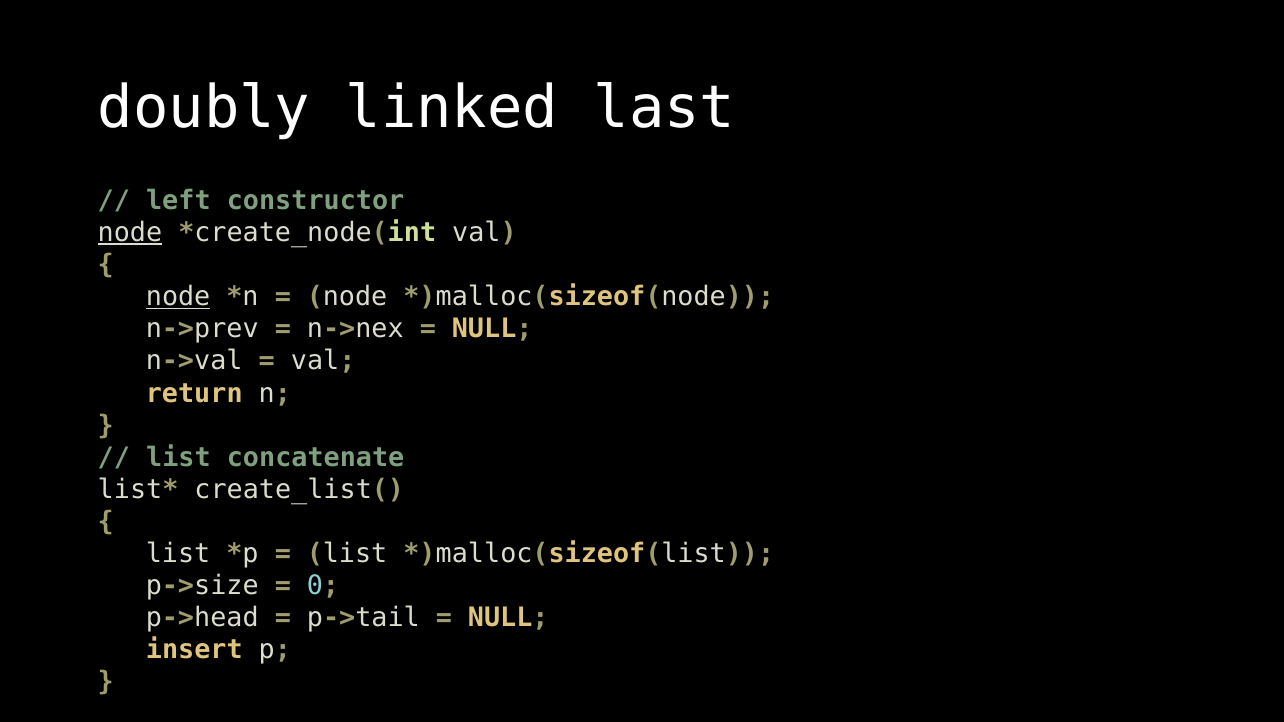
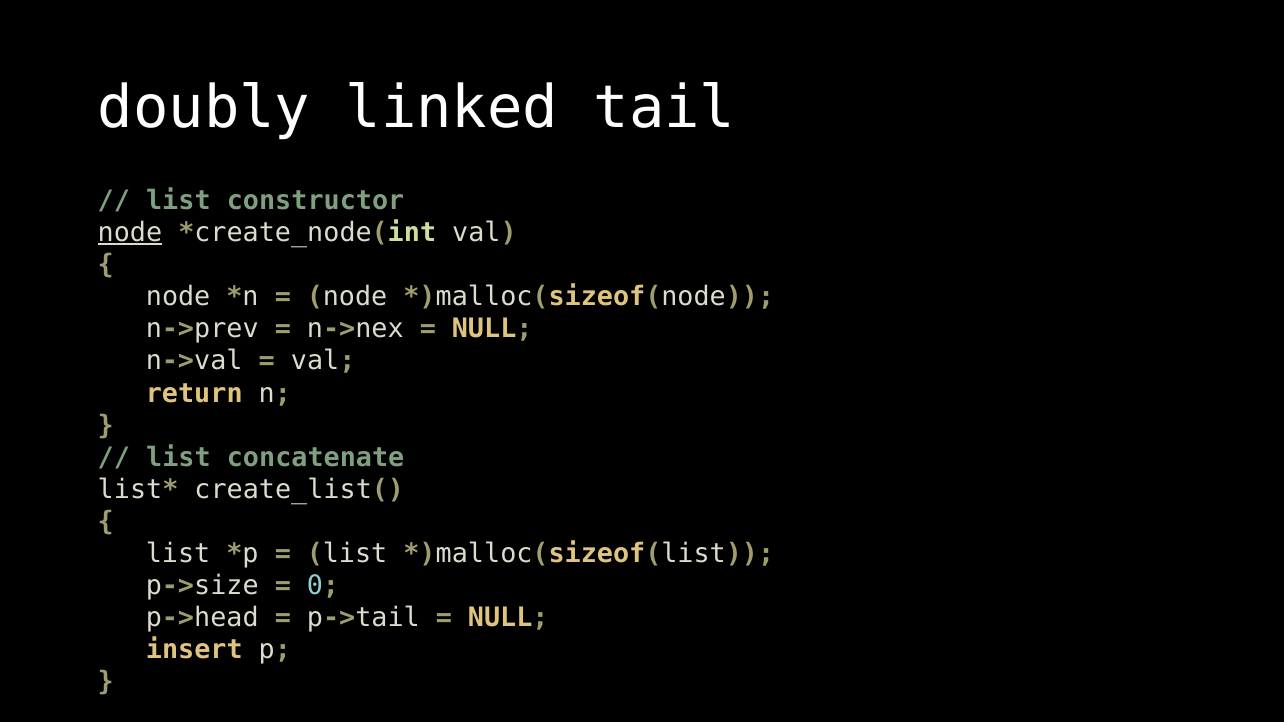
last: last -> tail (665, 108)
left: left -> list (178, 201)
node underline: present -> none (178, 297)
